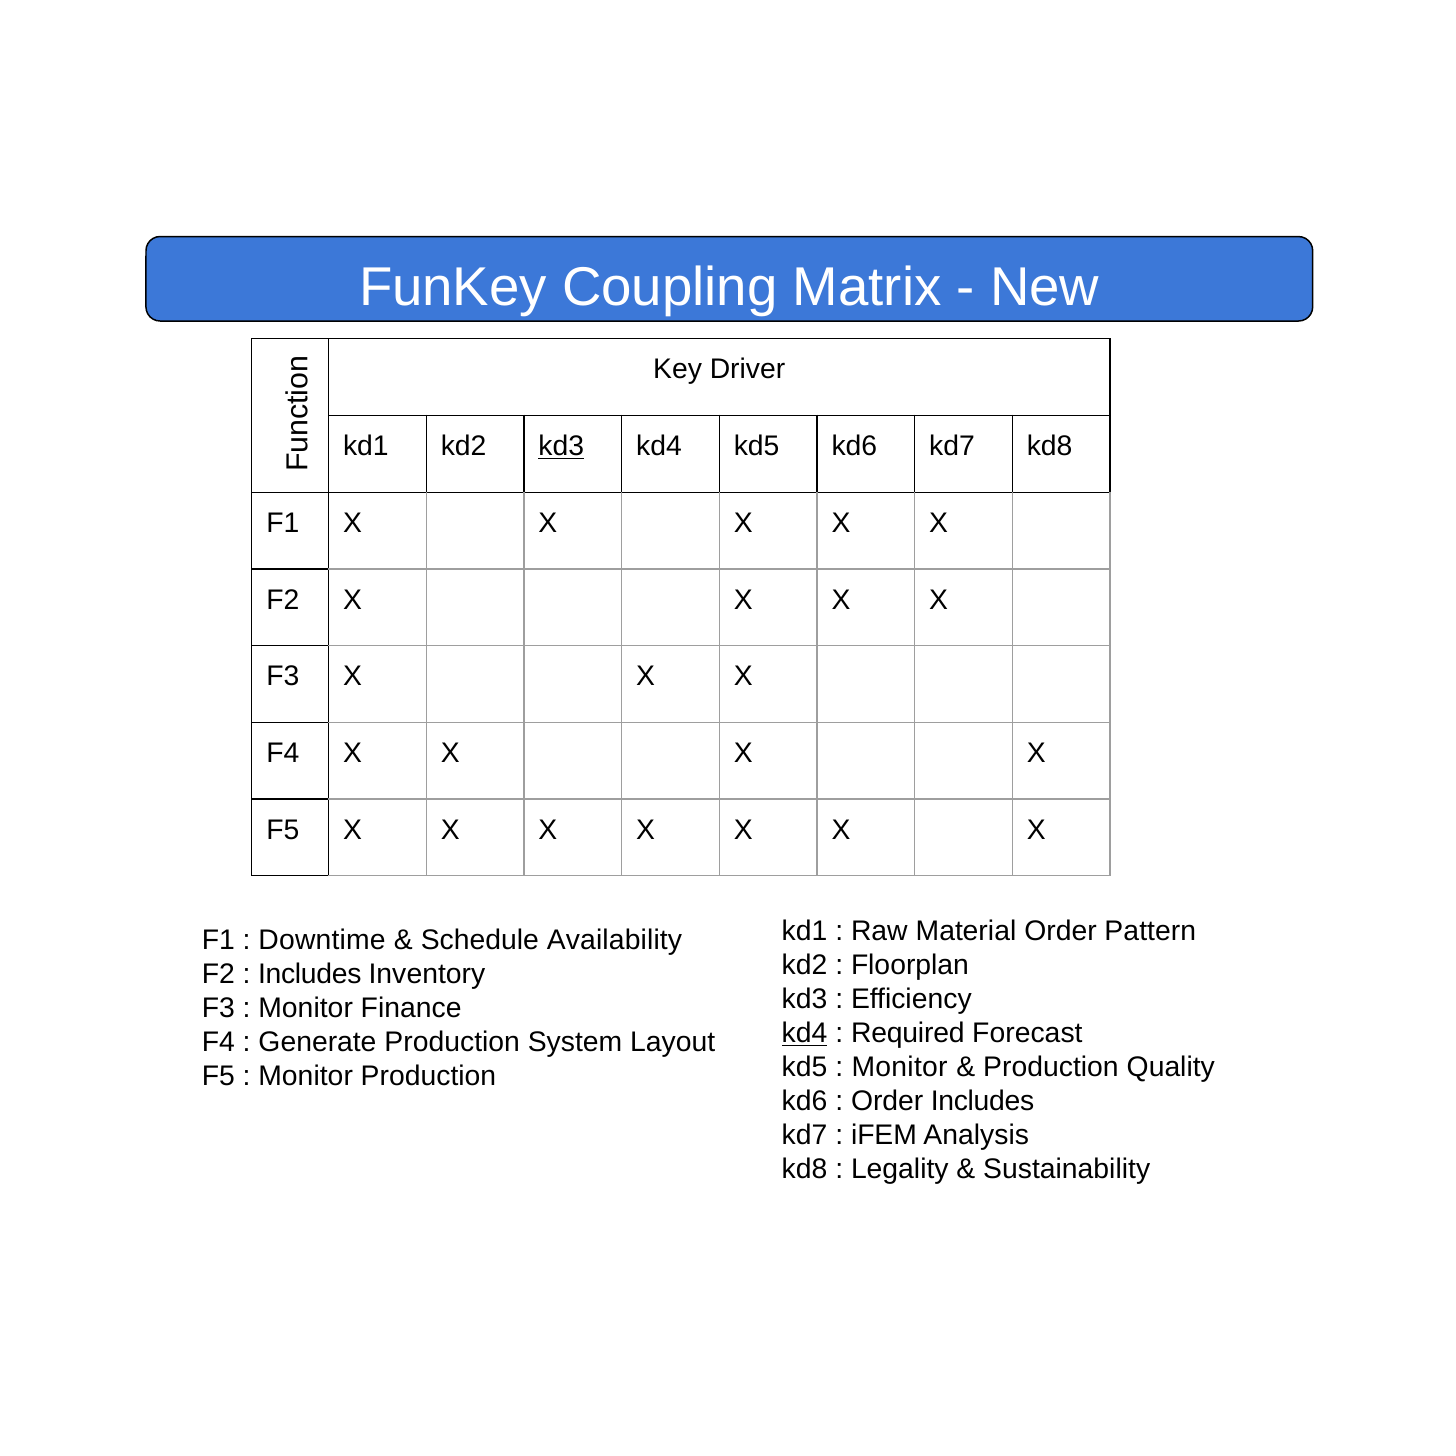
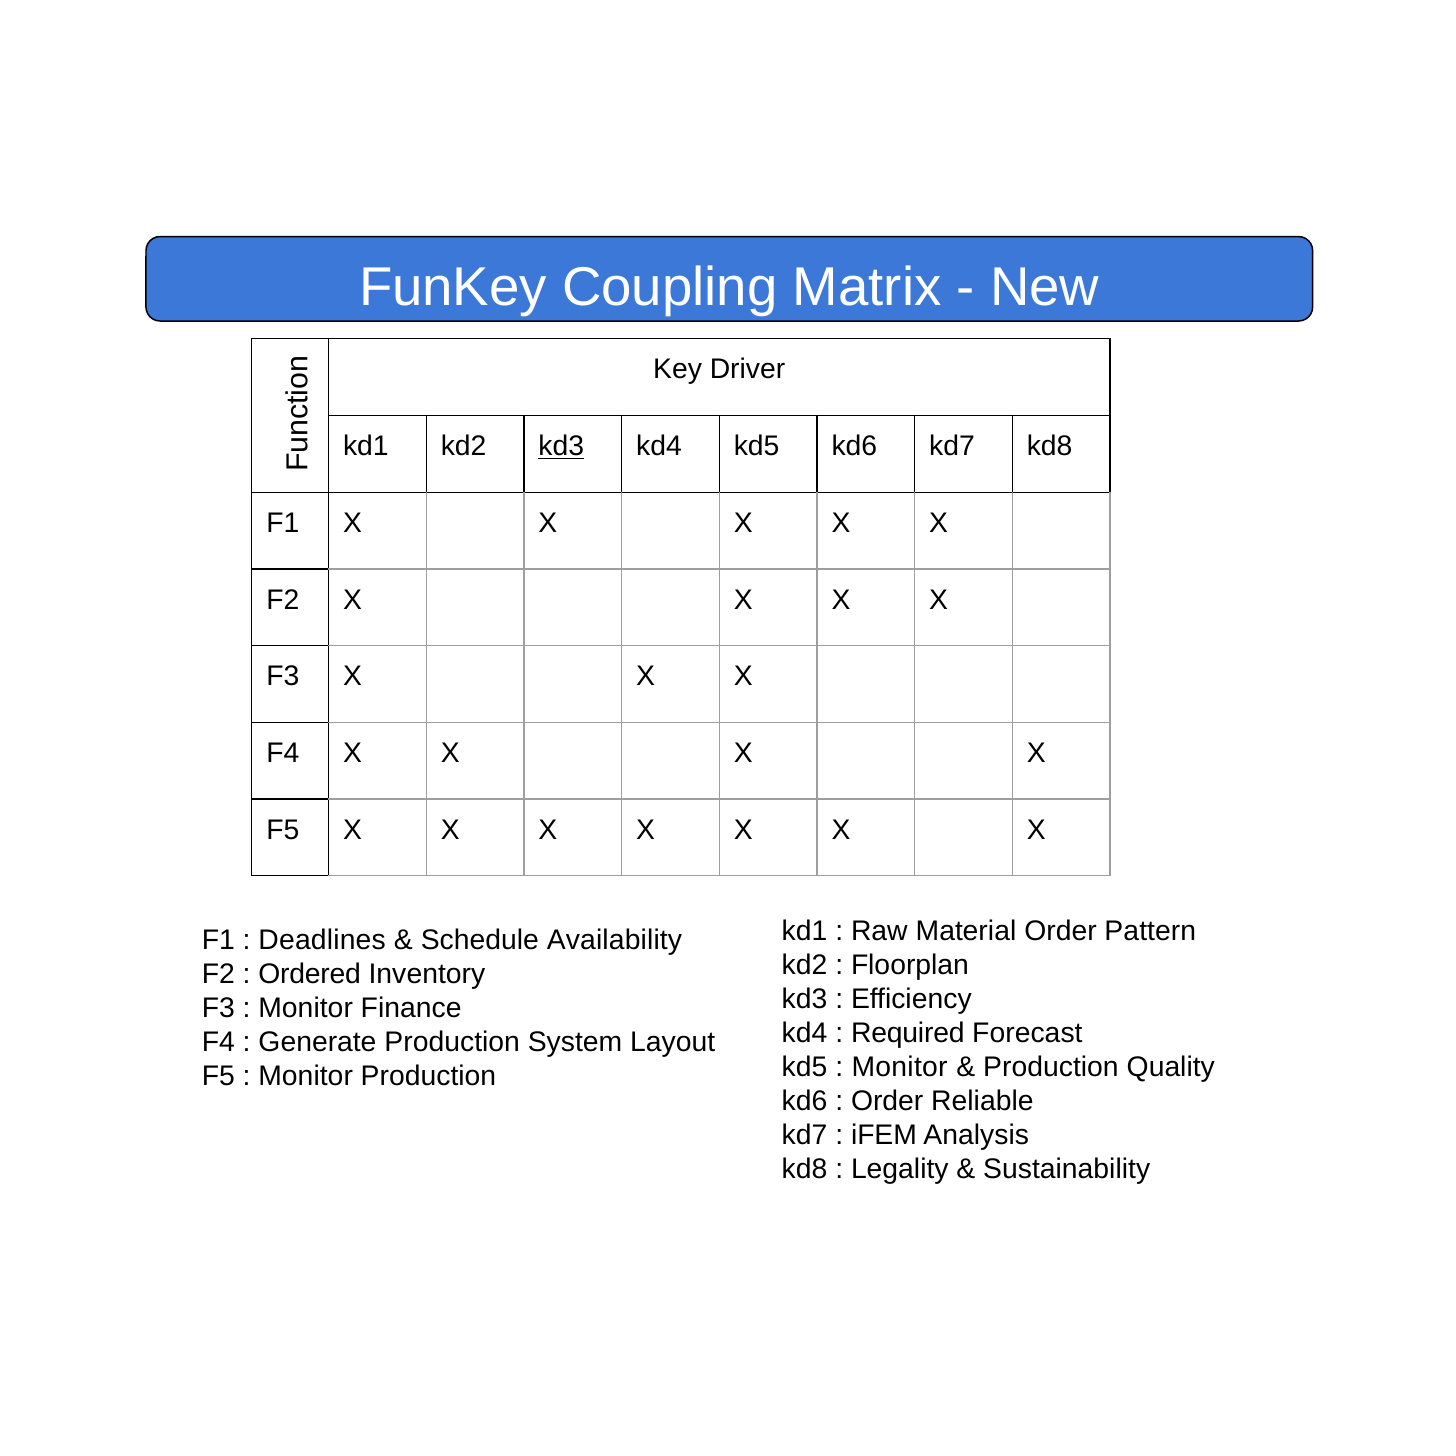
Downtime: Downtime -> Deadlines (322, 940)
Includes: Includes -> Ordered (310, 974)
kd4 underline: present -> none (805, 1033)
Order Includes: Includes -> Reliable (982, 1101)
